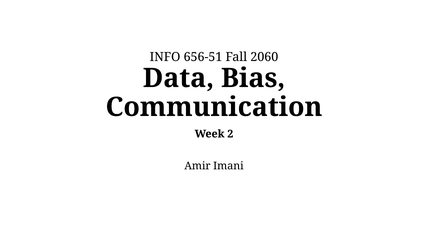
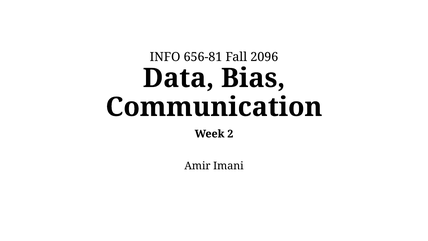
656-51: 656-51 -> 656-81 (203, 57)
2060: 2060 -> 2096 (264, 57)
